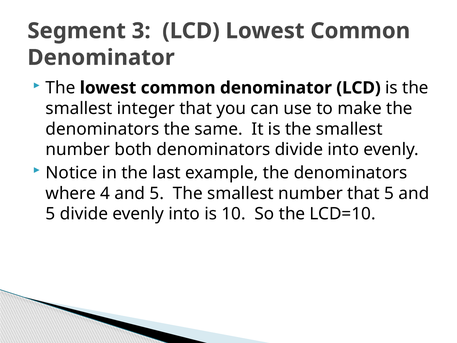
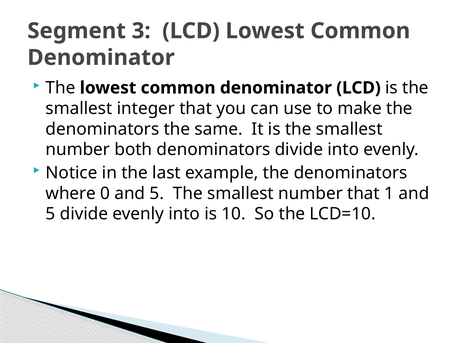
4: 4 -> 0 (105, 193)
that 5: 5 -> 1 (389, 193)
